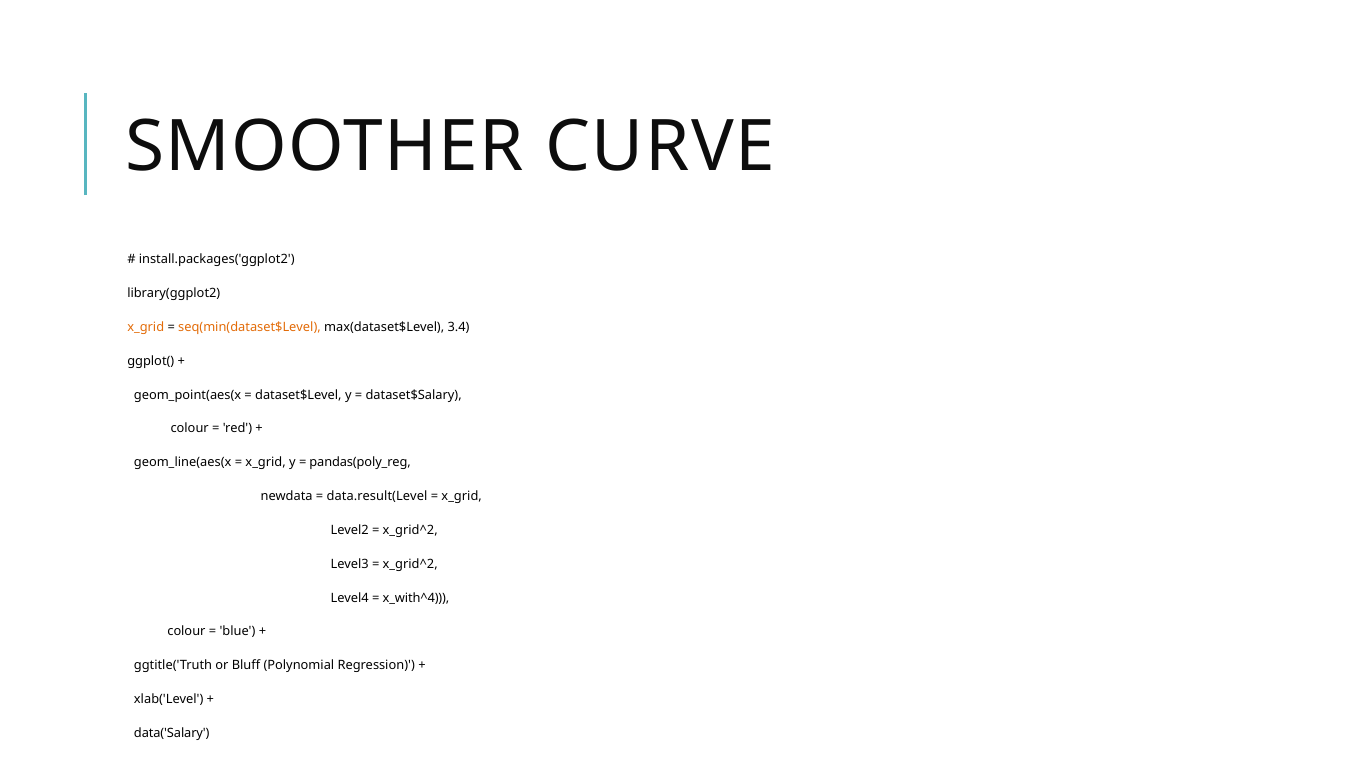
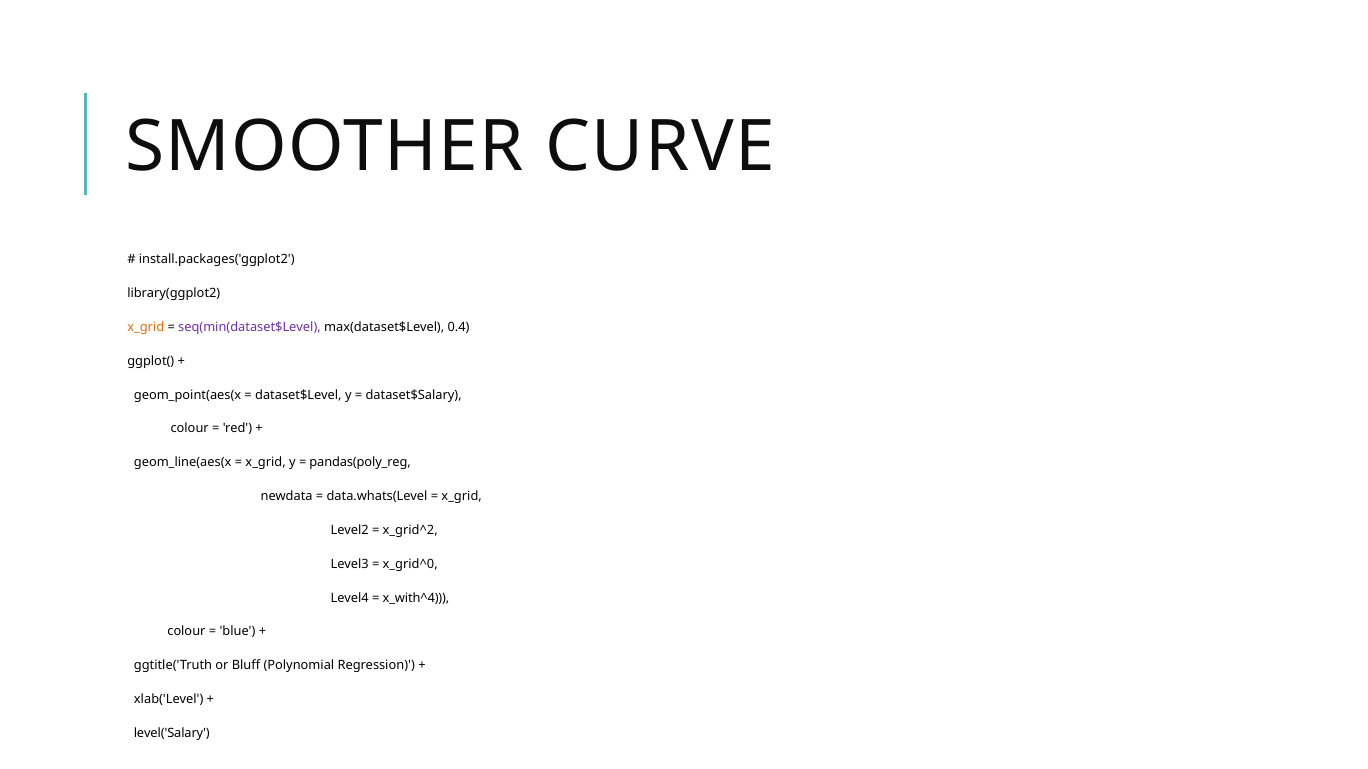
seq(min(dataset$Level colour: orange -> purple (249, 327)
3.4: 3.4 -> 0.4 (459, 327)
data.result(Level: data.result(Level -> data.whats(Level (377, 497)
x_grid^2: x_grid^2 -> x_grid^0 (410, 564)
data('Salary: data('Salary -> level('Salary (172, 734)
